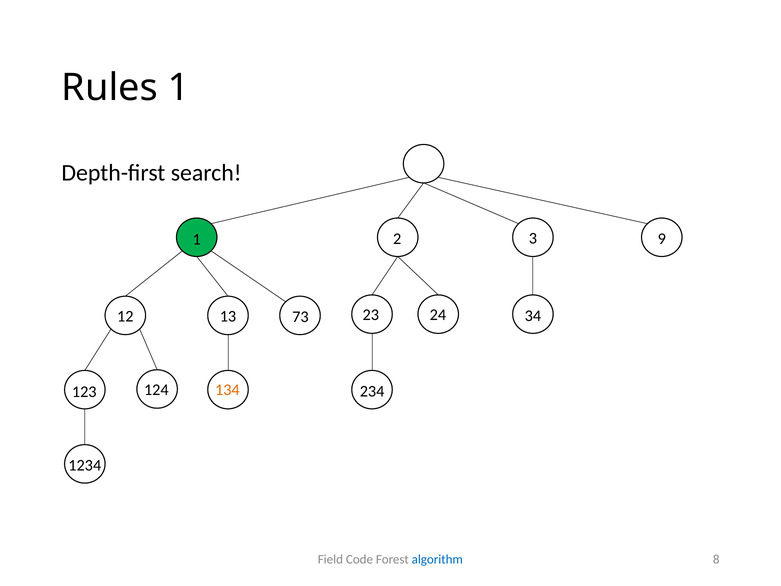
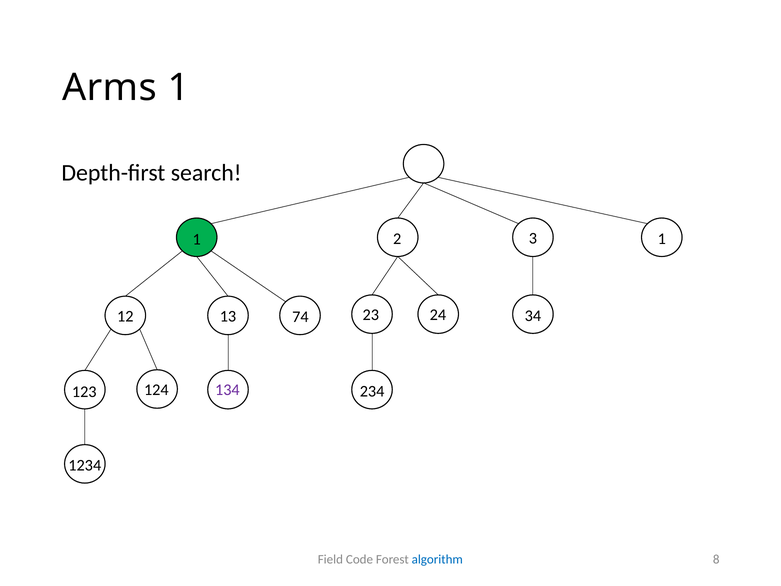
Rules: Rules -> Arms (110, 88)
3 9: 9 -> 1 (662, 239)
73: 73 -> 74 (300, 317)
134 colour: orange -> purple (227, 390)
